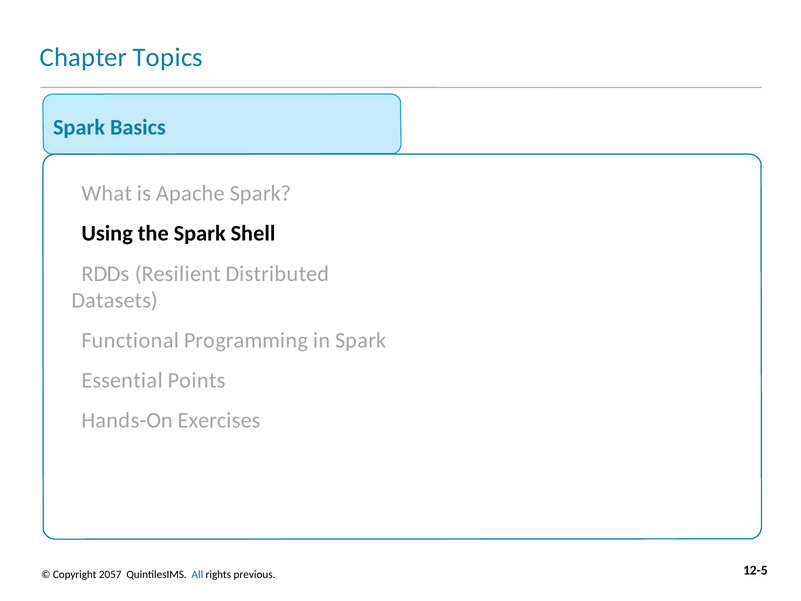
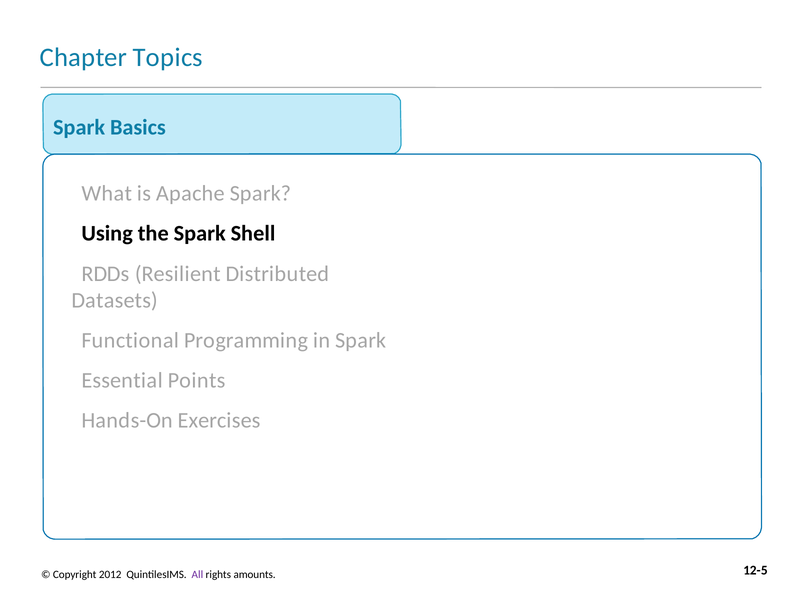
2057: 2057 -> 2012 (110, 574)
All colour: blue -> purple (197, 574)
previous: previous -> amounts (255, 574)
